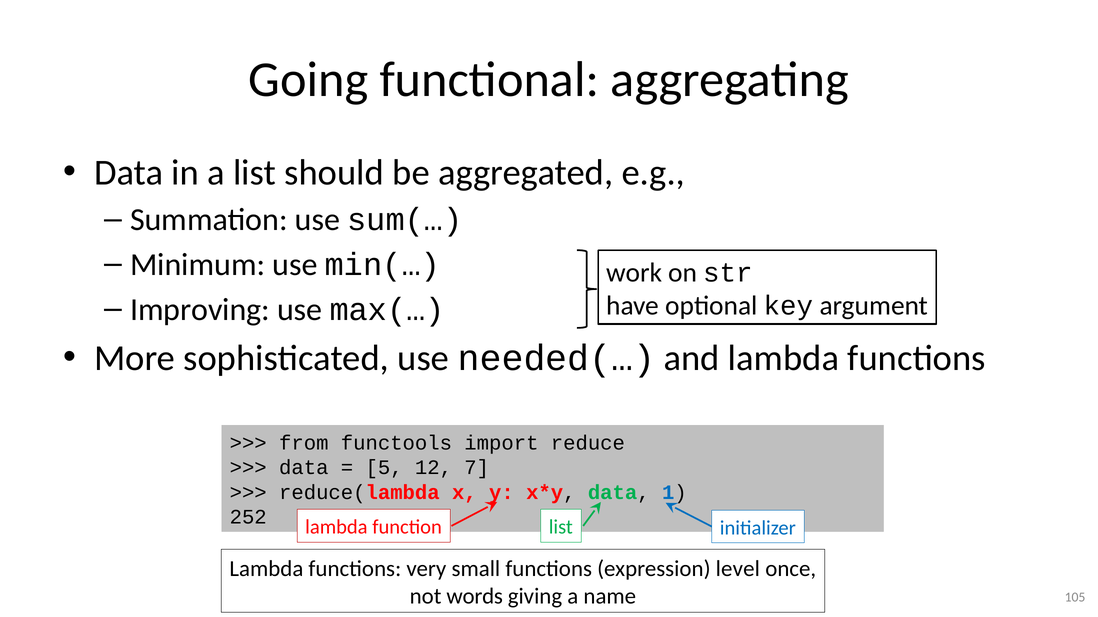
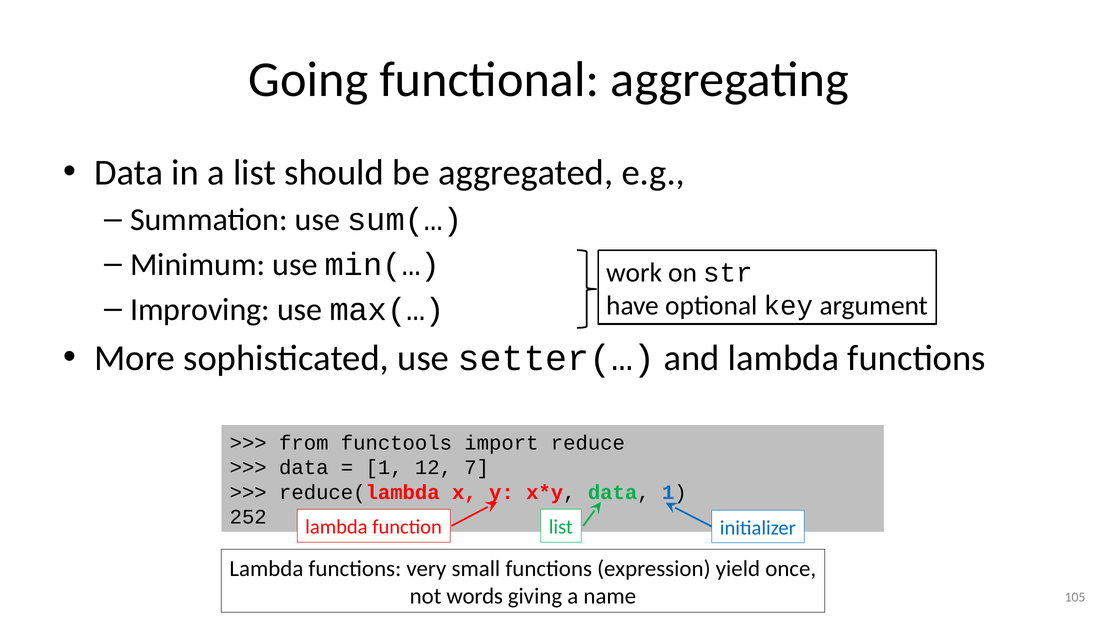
needed(…: needed(… -> setter(… (556, 359)
5: 5 -> 1 (384, 468)
level: level -> yield (738, 569)
